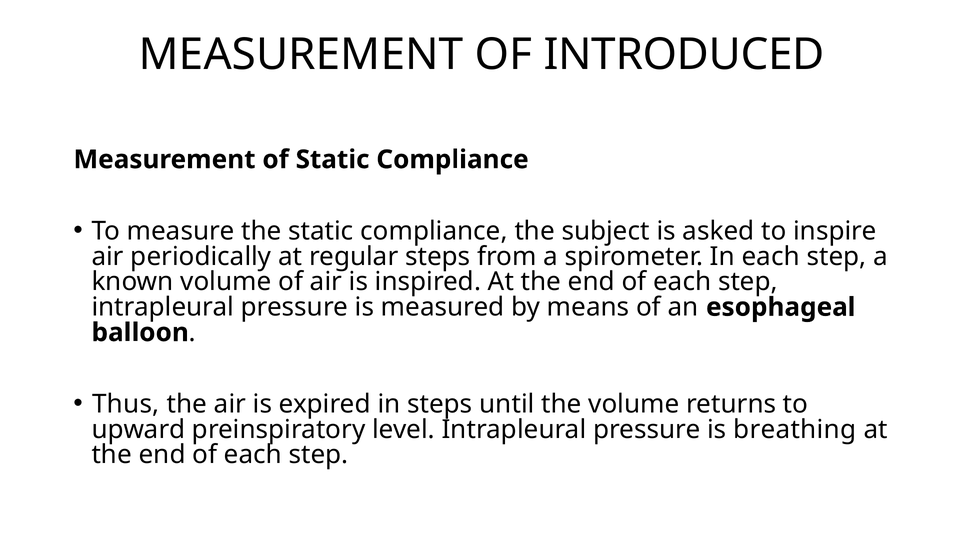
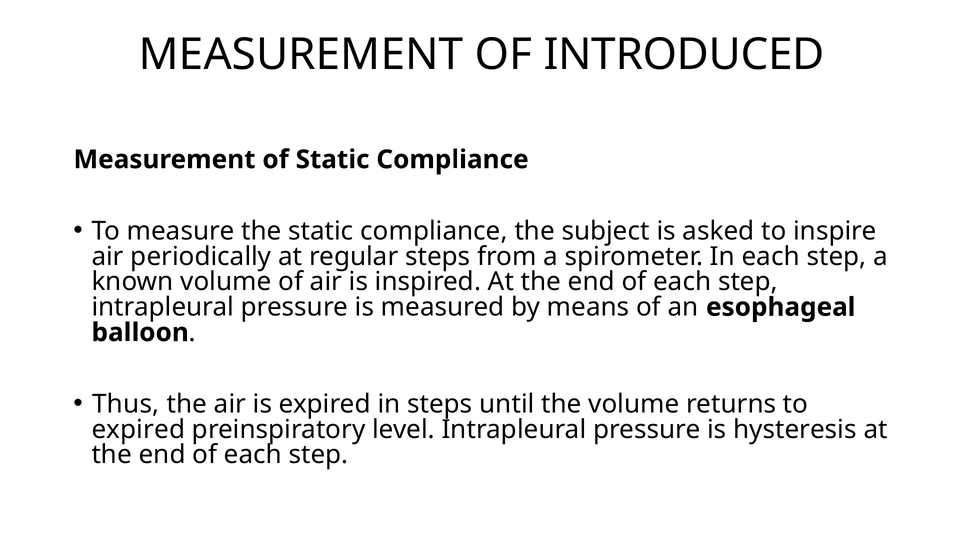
upward: upward -> expired (138, 430)
breathing: breathing -> hysteresis (795, 430)
